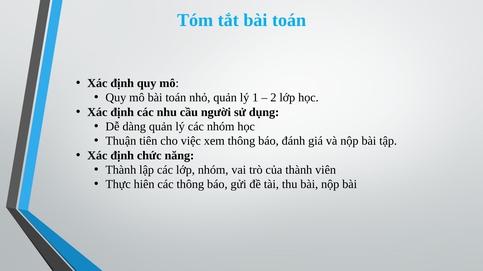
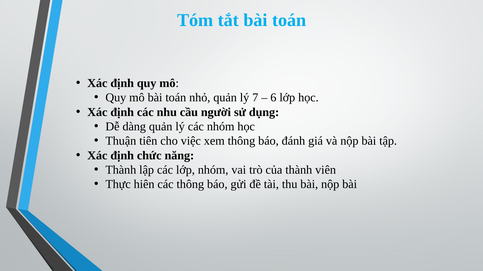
1: 1 -> 7 (255, 98)
2: 2 -> 6 (273, 98)
